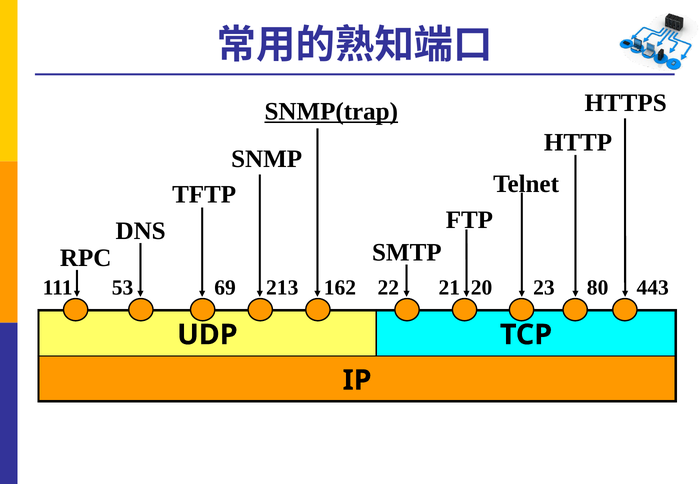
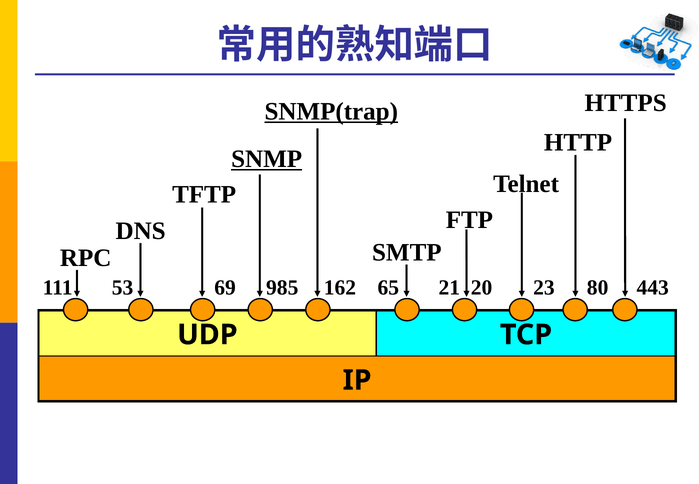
SNMP underline: none -> present (267, 159)
213: 213 -> 985 (282, 287)
22: 22 -> 65 (388, 287)
